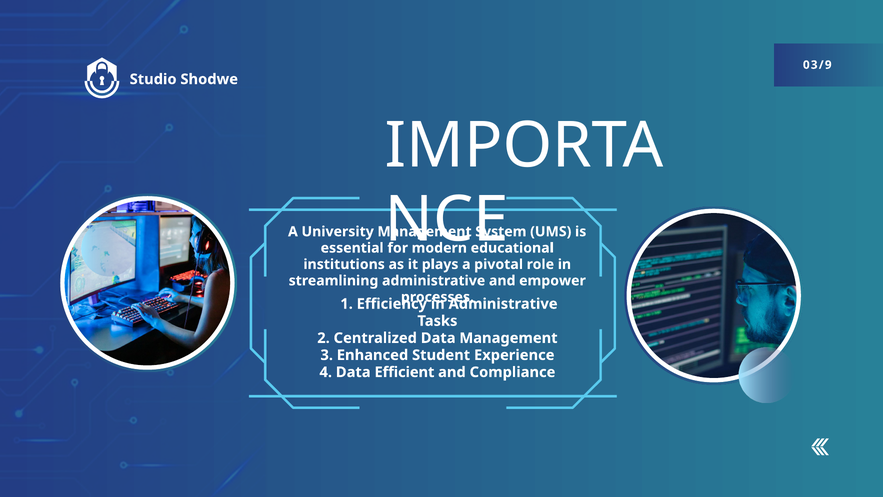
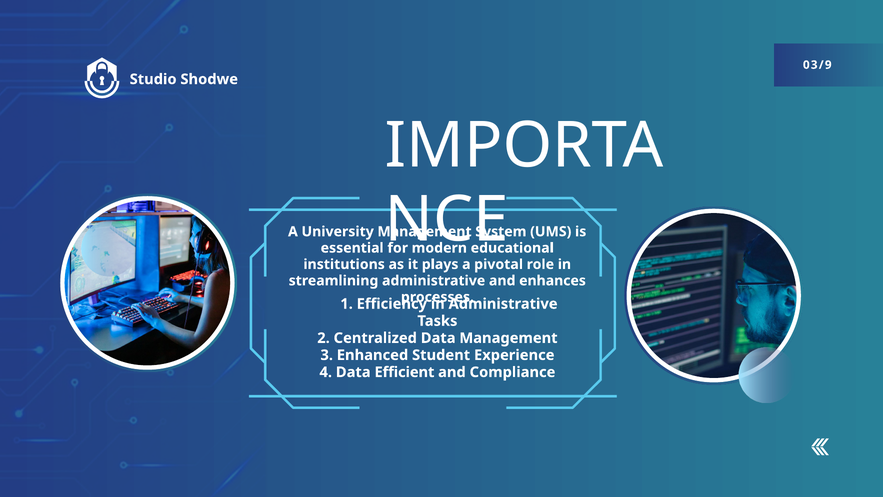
empower: empower -> enhances (552, 281)
